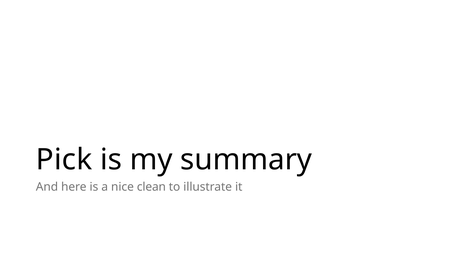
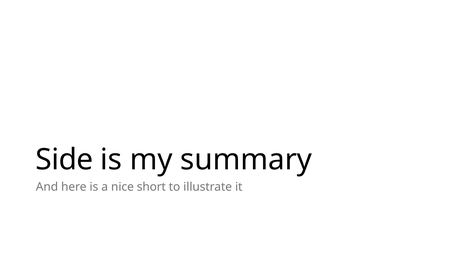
Pick: Pick -> Side (64, 159)
clean: clean -> short (151, 187)
